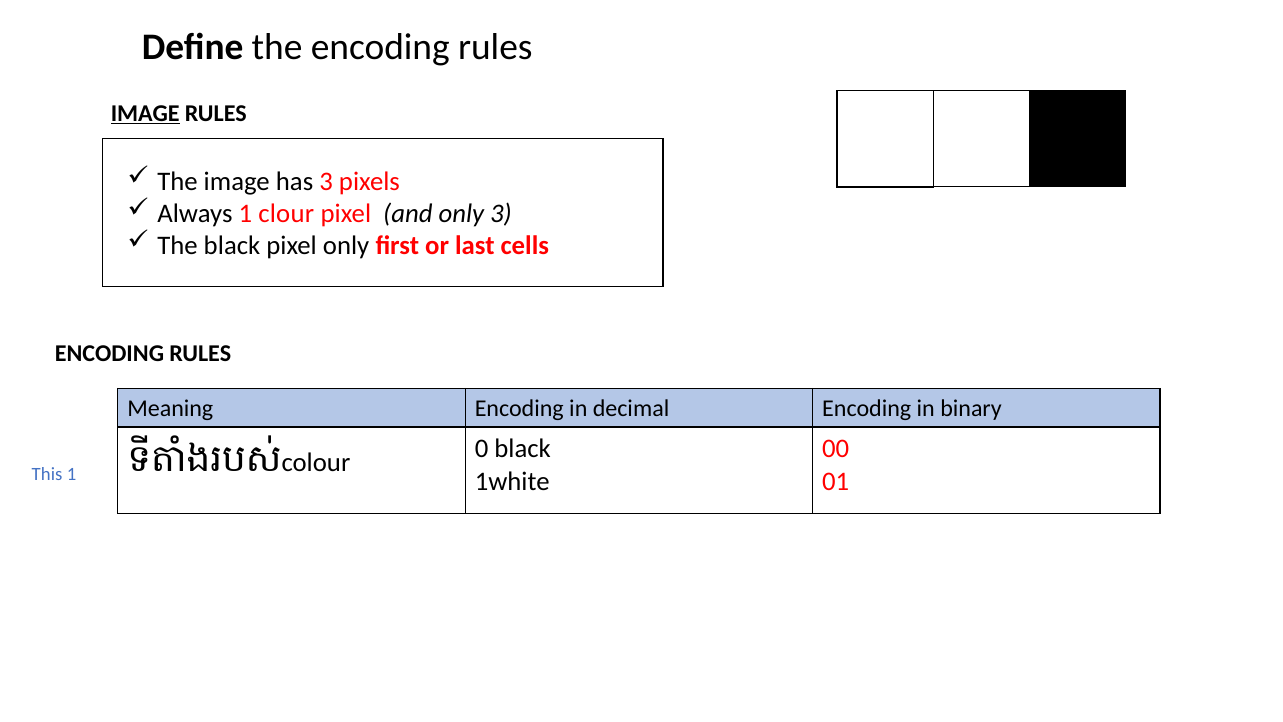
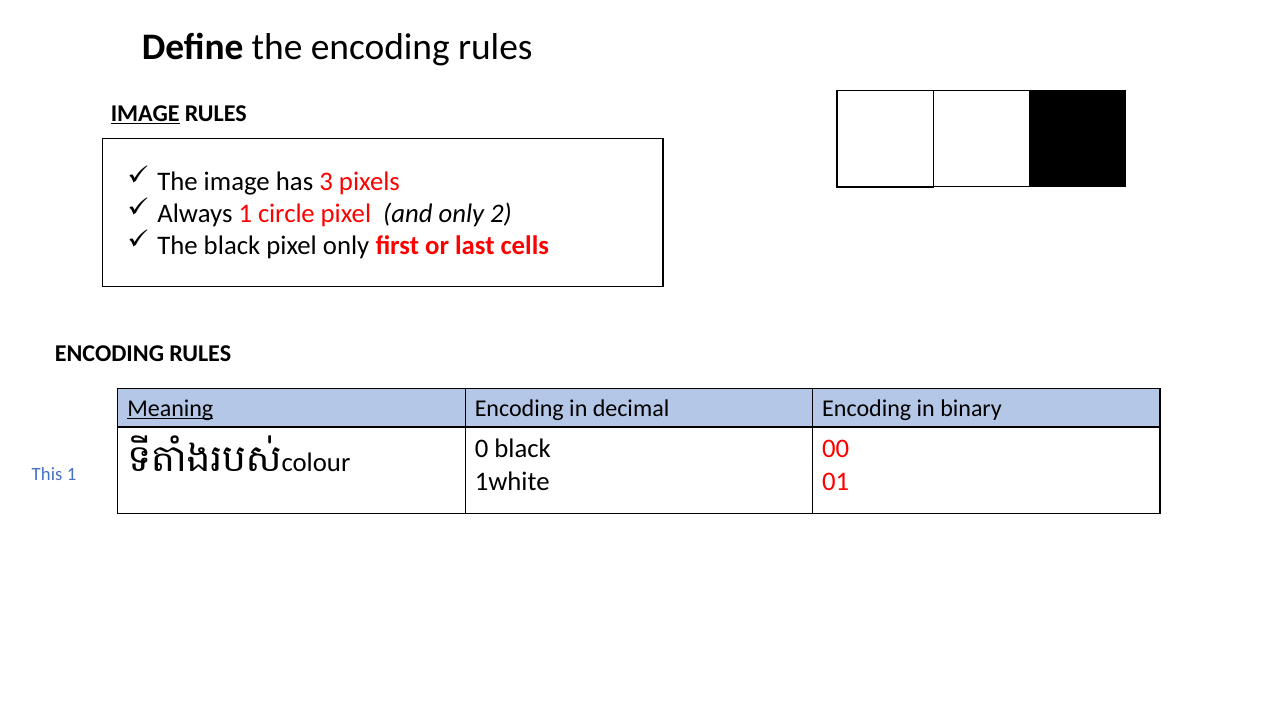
clour: clour -> circle (286, 214)
only 3: 3 -> 2 (501, 214)
Meaning underline: none -> present (170, 408)
